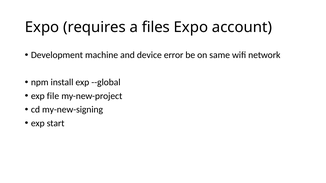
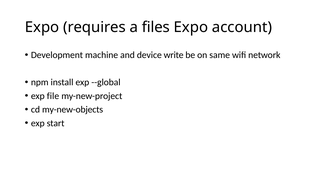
error: error -> write (174, 55)
my-new-signing: my-new-signing -> my-new-objects (73, 110)
